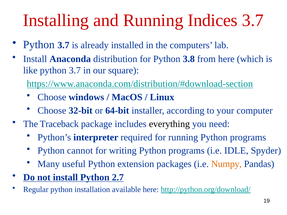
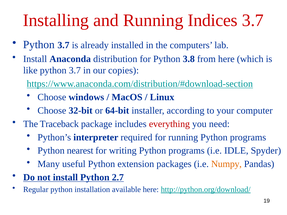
square: square -> copies (124, 70)
everything colour: black -> red (169, 124)
cannot: cannot -> nearest (80, 151)
